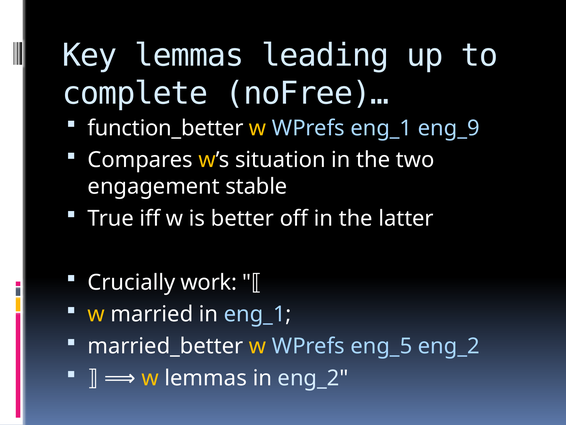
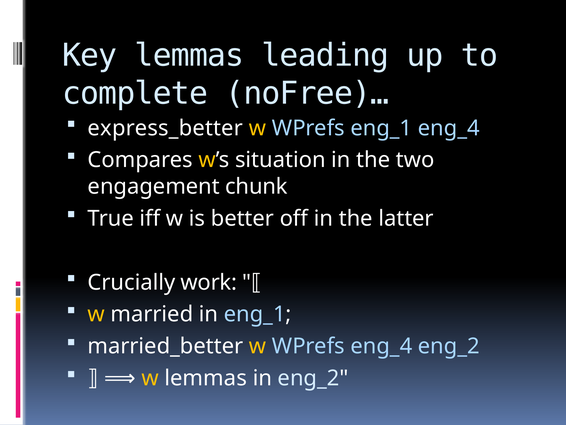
function_better: function_better -> express_better (165, 128)
eng_1 eng_9: eng_9 -> eng_4 (449, 128)
stable: stable -> chunk (256, 186)
WPrefs eng_5: eng_5 -> eng_4 (381, 346)
